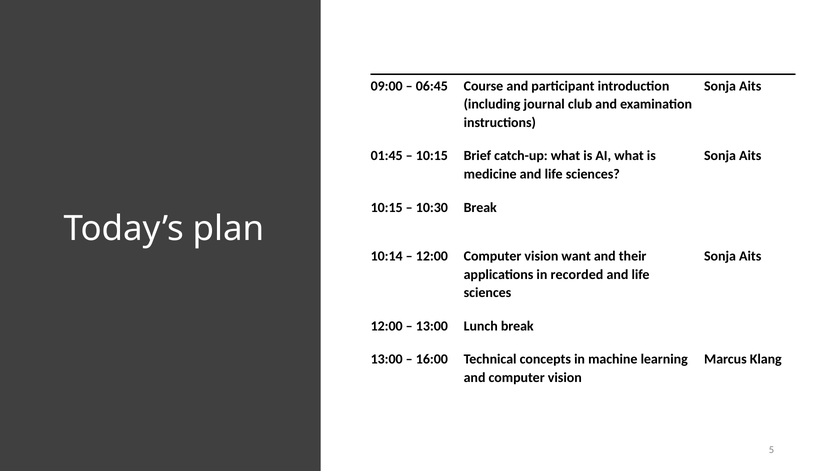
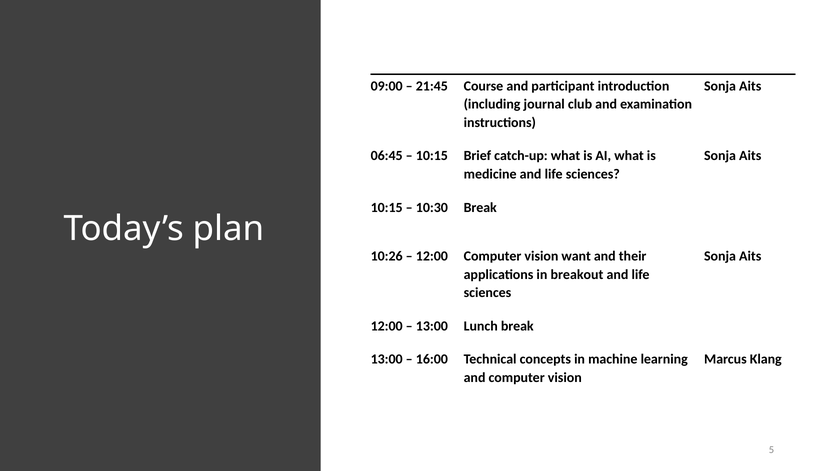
06:45: 06:45 -> 21:45 (432, 86)
01:45: 01:45 -> 06:45 (387, 156)
10:14: 10:14 -> 10:26 (387, 256)
recorded: recorded -> breakout (577, 275)
